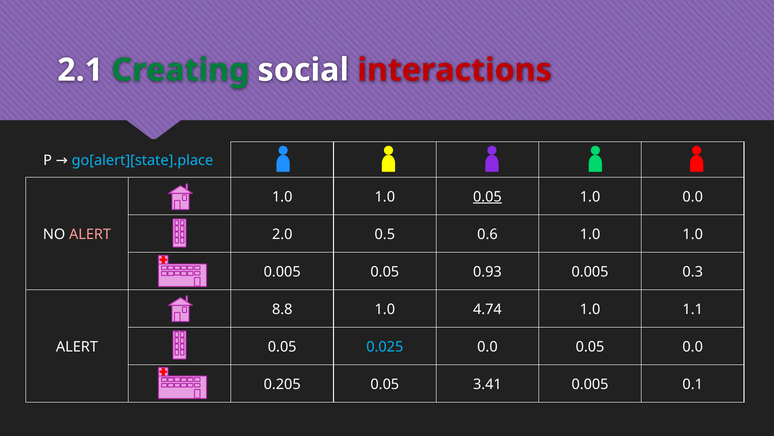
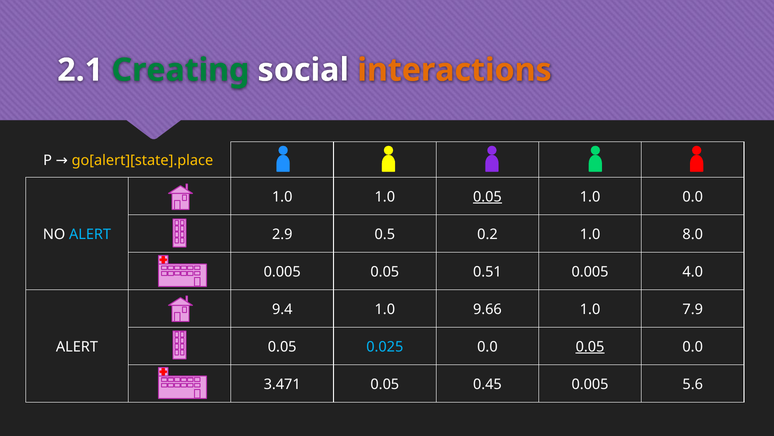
interactions colour: red -> orange (454, 70)
go[alert][state].place colour: light blue -> yellow (142, 160)
ALERT colour: pink -> light blue (90, 234)
2.0: 2.0 -> 2.9 (282, 234)
0.6: 0.6 -> 0.2 (487, 234)
1.0: 1.0 -> 8.0 (693, 234)
0.93: 0.93 -> 0.51 (487, 271)
0.3: 0.3 -> 4.0 (693, 271)
8.8: 8.8 -> 9.4 (282, 309)
4.74: 4.74 -> 9.66 (487, 309)
1.1: 1.1 -> 7.9 (693, 309)
0.05 underline: none -> present (590, 346)
0.205: 0.205 -> 3.471 (282, 384)
3.41: 3.41 -> 0.45 (487, 384)
0.1: 0.1 -> 5.6 (693, 384)
